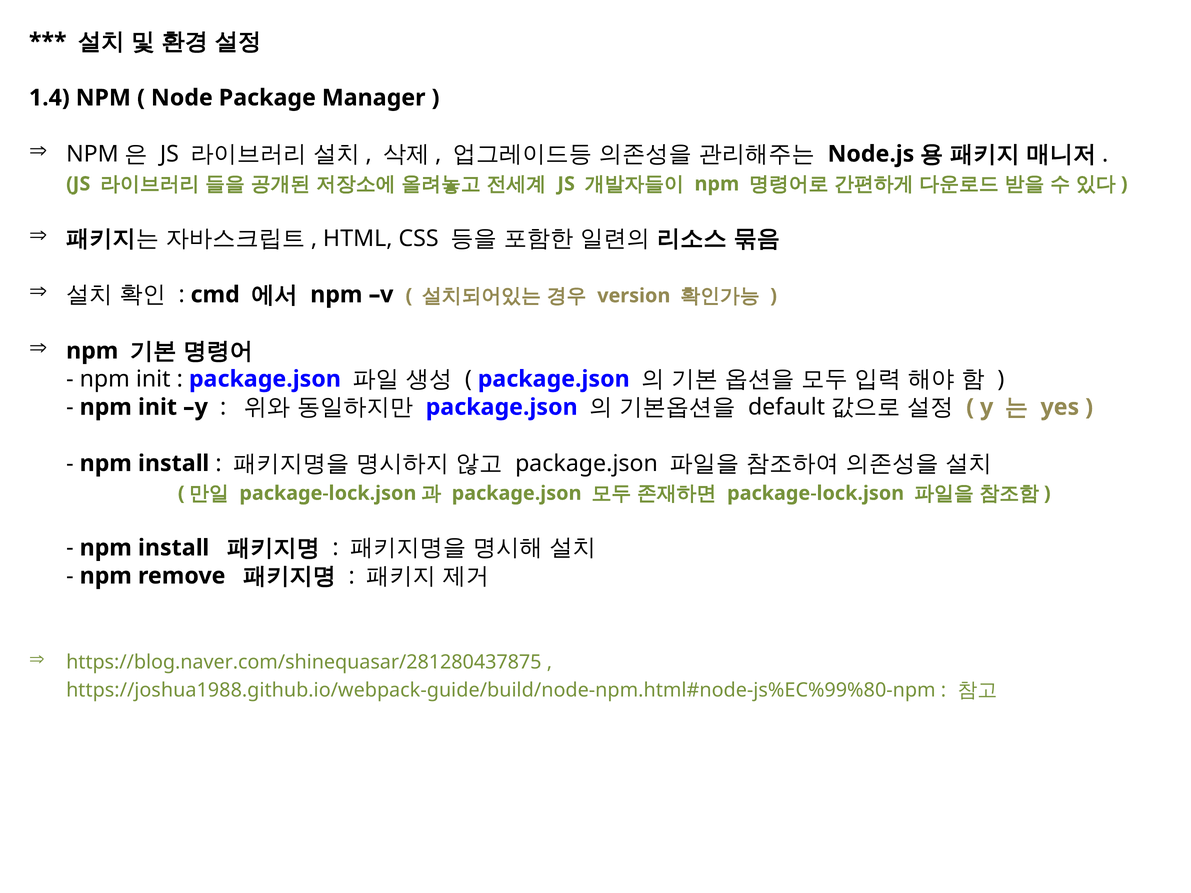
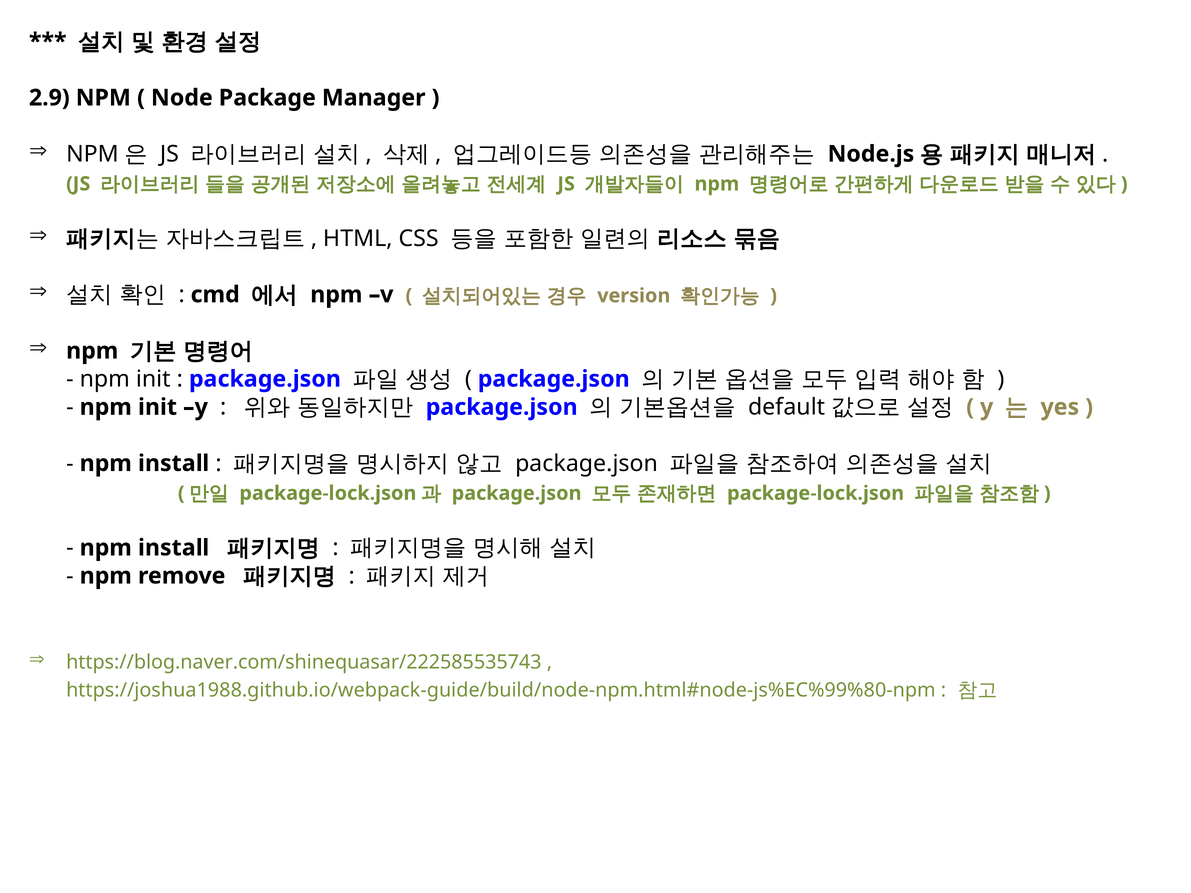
1.4: 1.4 -> 2.9 (49, 98)
https://blog.naver.com/shinequasar/281280437875: https://blog.naver.com/shinequasar/281280437875 -> https://blog.naver.com/shinequasar/222585535743 (304, 662)
